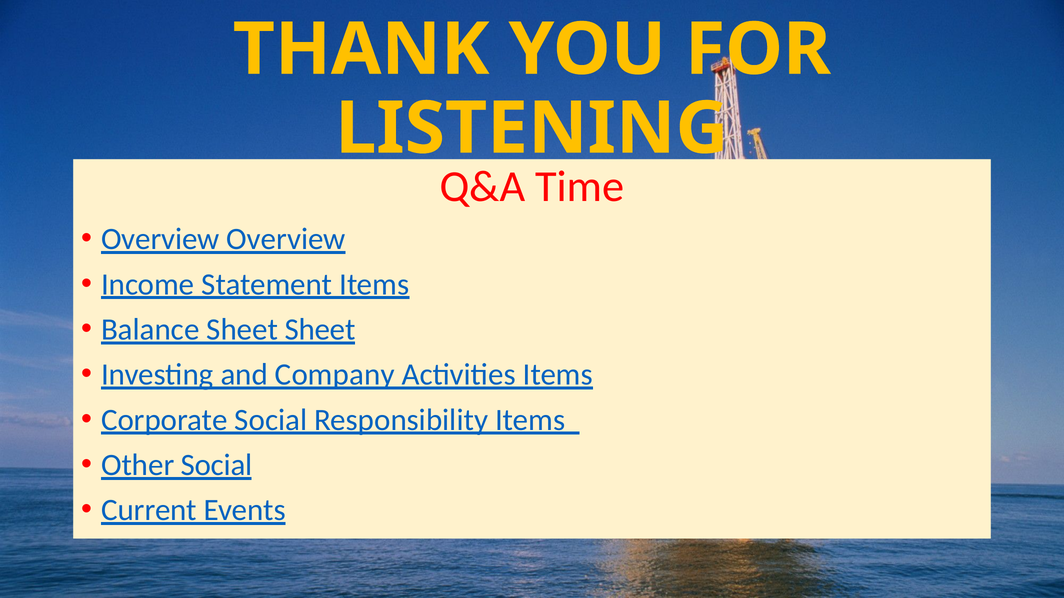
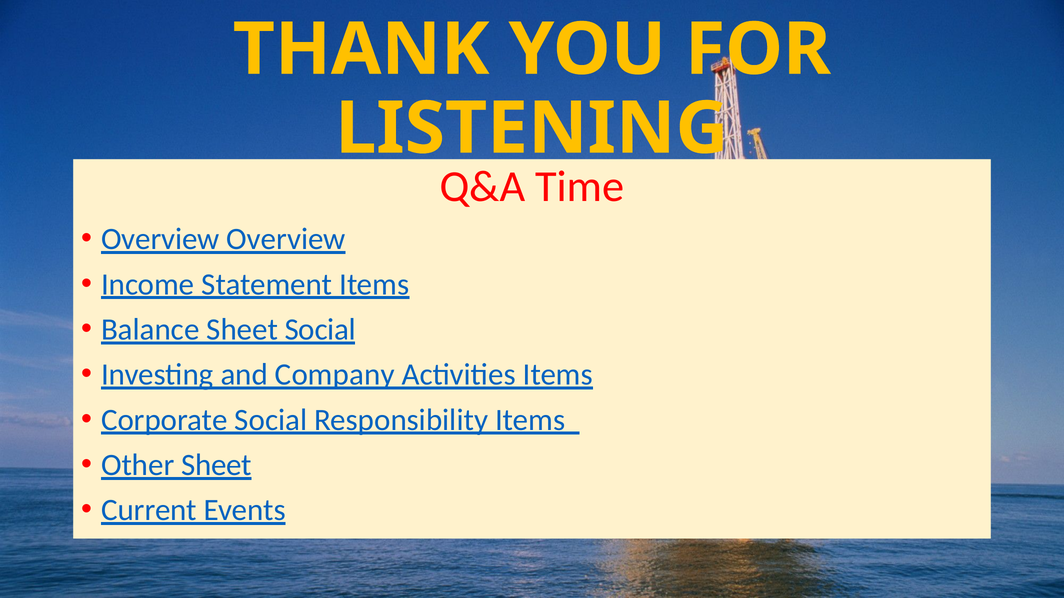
Sheet Sheet: Sheet -> Social (320, 330)
Other Social: Social -> Sheet (217, 465)
